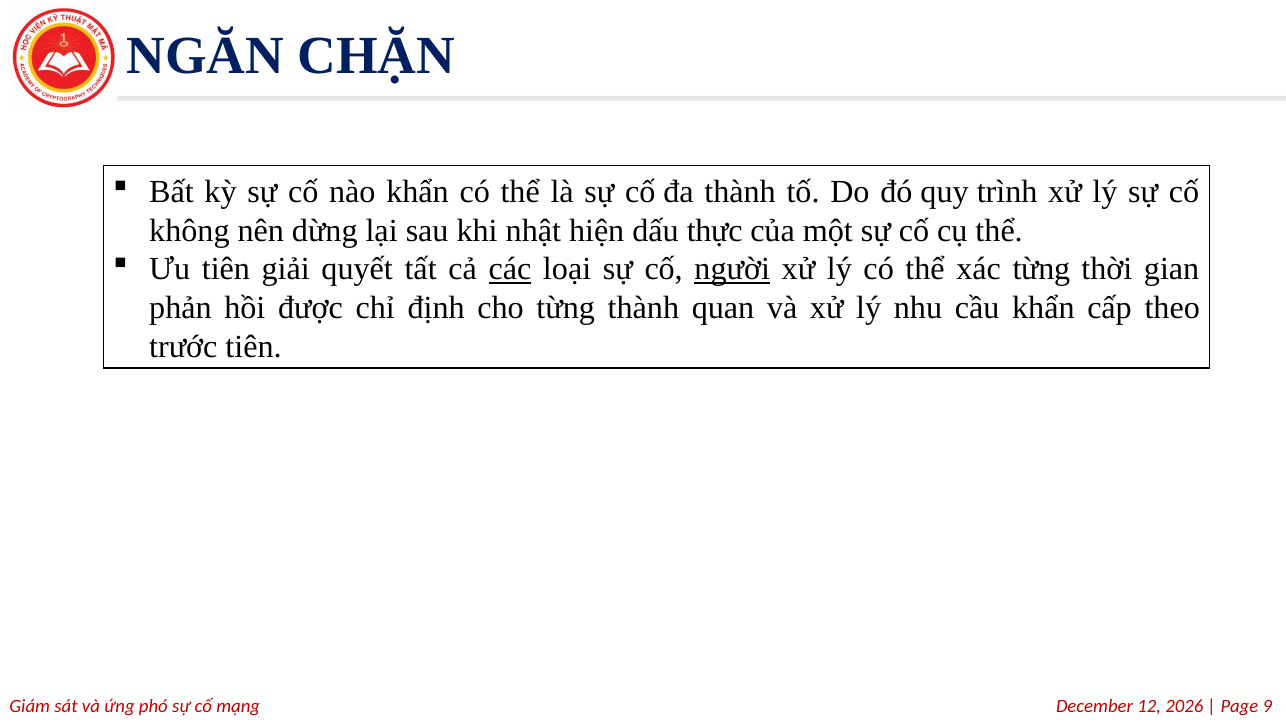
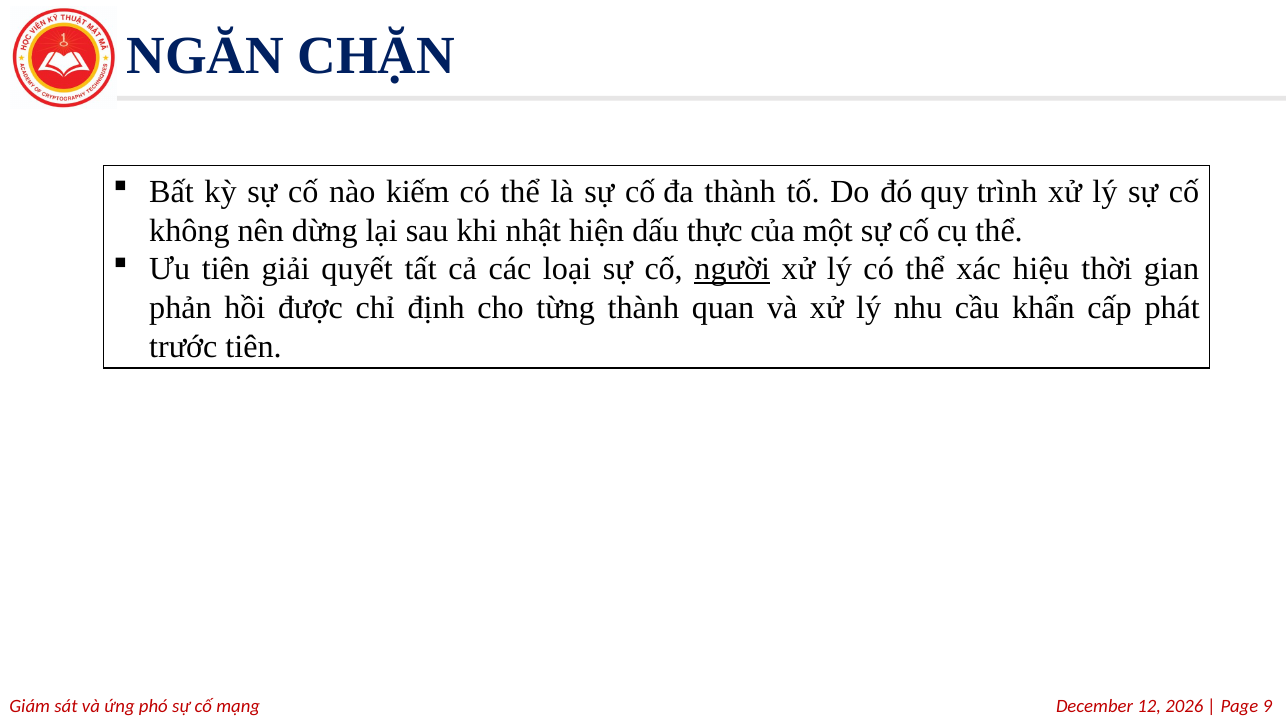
nào khẩn: khẩn -> kiếm (418, 192)
các underline: present -> none (510, 269)
xác từng: từng -> hiệu (1041, 269)
theo: theo -> phát (1172, 308)
